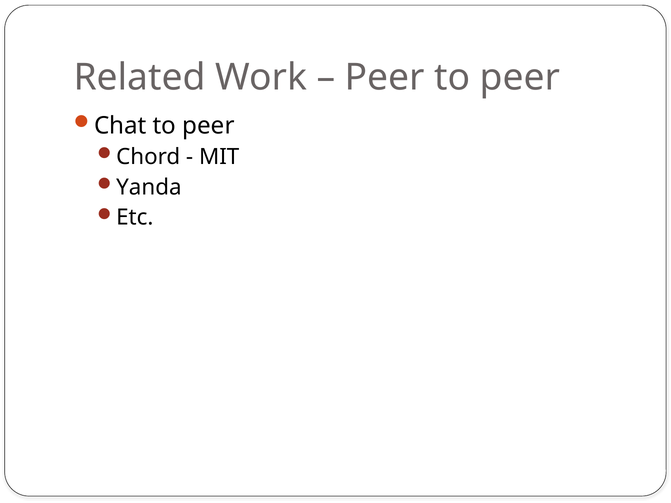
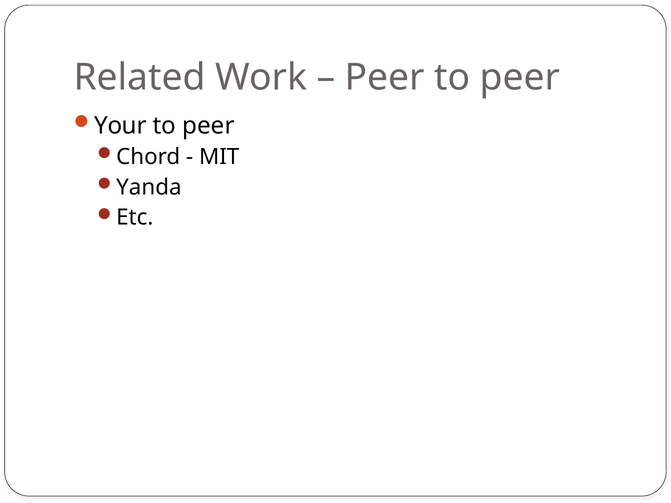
Chat: Chat -> Your (120, 126)
